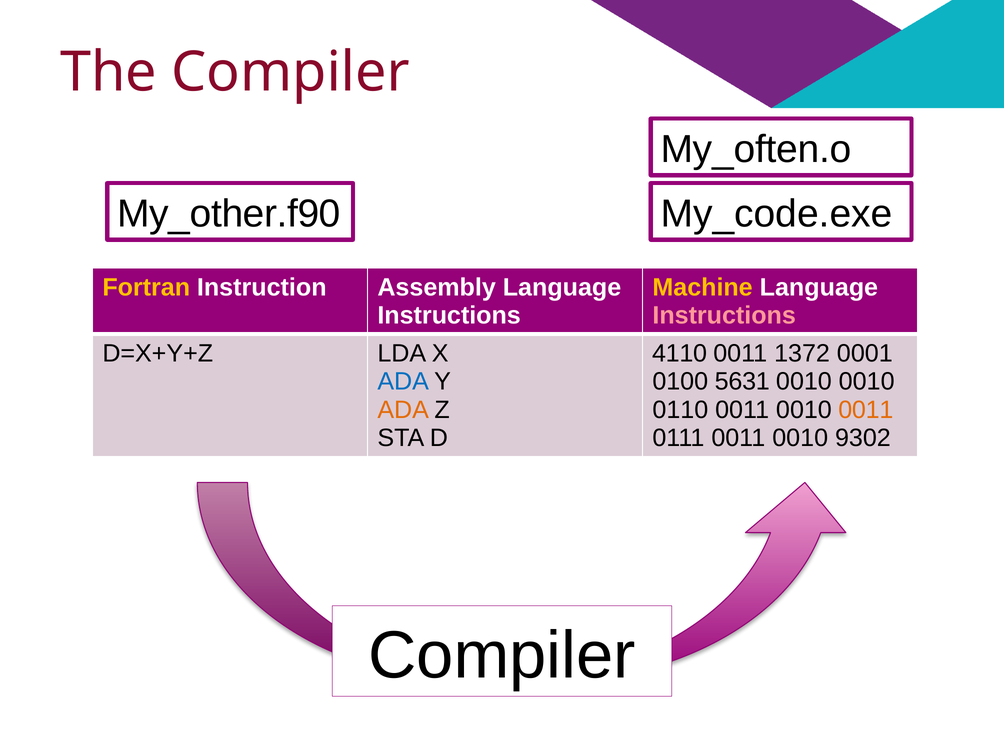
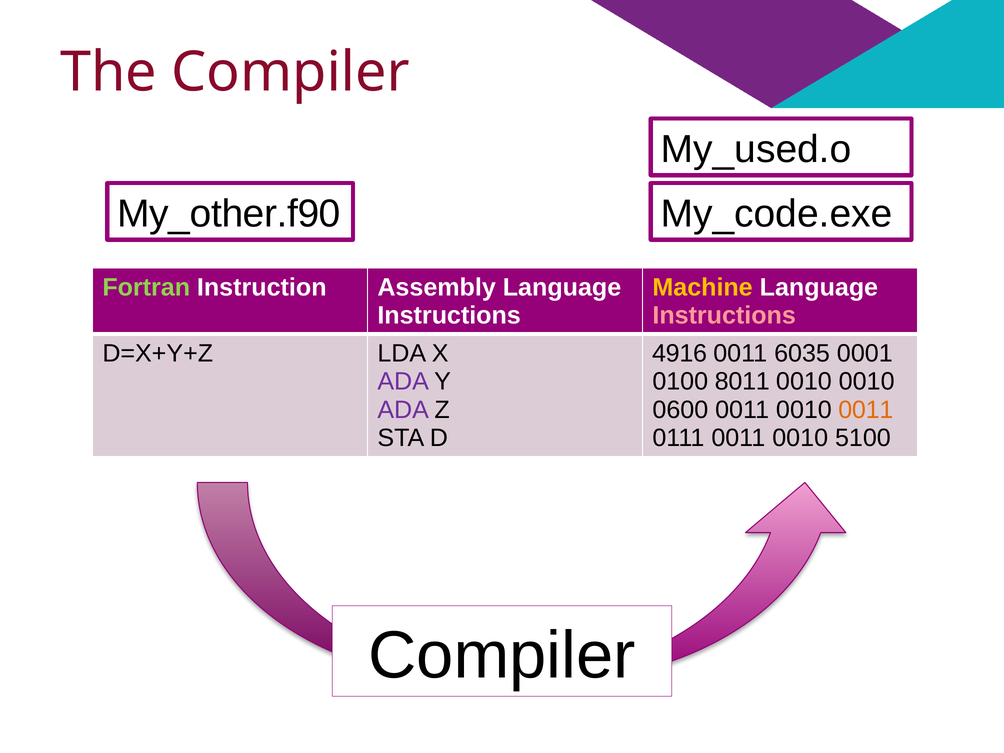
My_often.o: My_often.o -> My_used.o (756, 150)
Fortran colour: yellow -> light green (146, 287)
4110: 4110 -> 4916 (680, 354)
1372: 1372 -> 6035 (802, 354)
ADA colour: blue -> purple (403, 382)
5631: 5631 -> 8011 (742, 382)
ADA colour: orange -> purple (403, 410)
0110: 0110 -> 0600 (680, 410)
9302: 9302 -> 5100 (863, 438)
